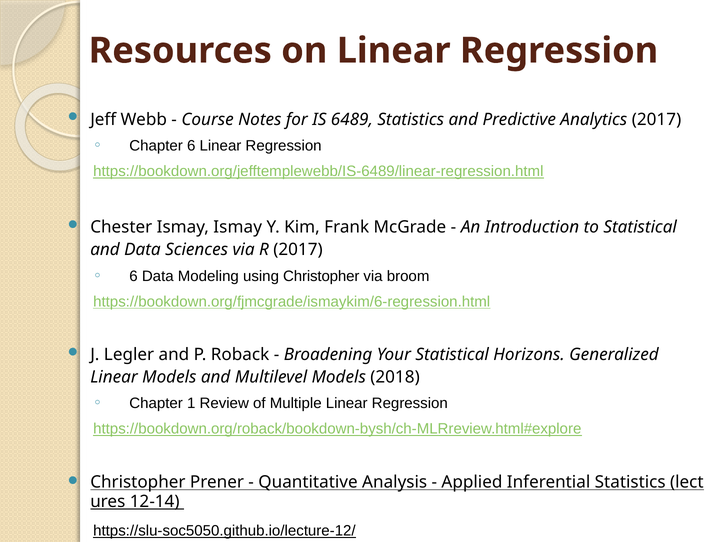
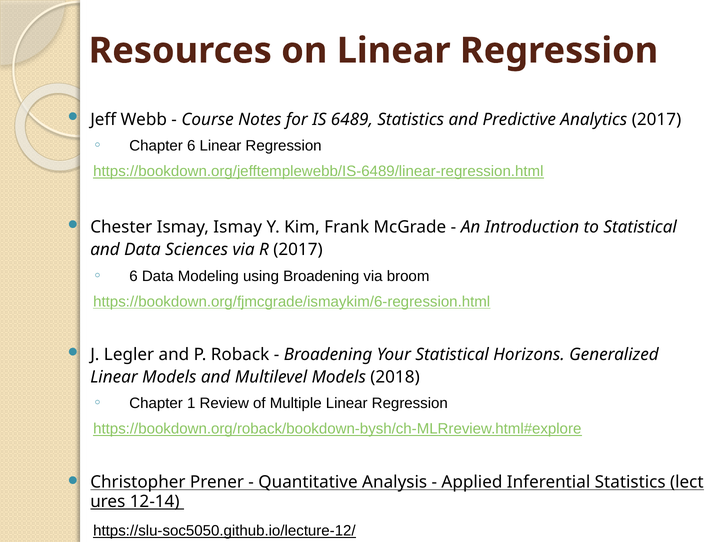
using Christopher: Christopher -> Broadening (321, 276)
